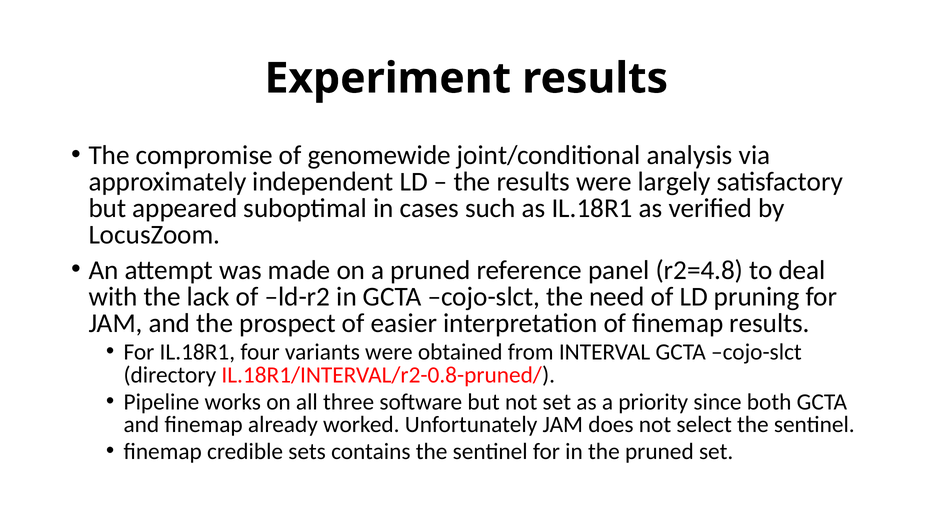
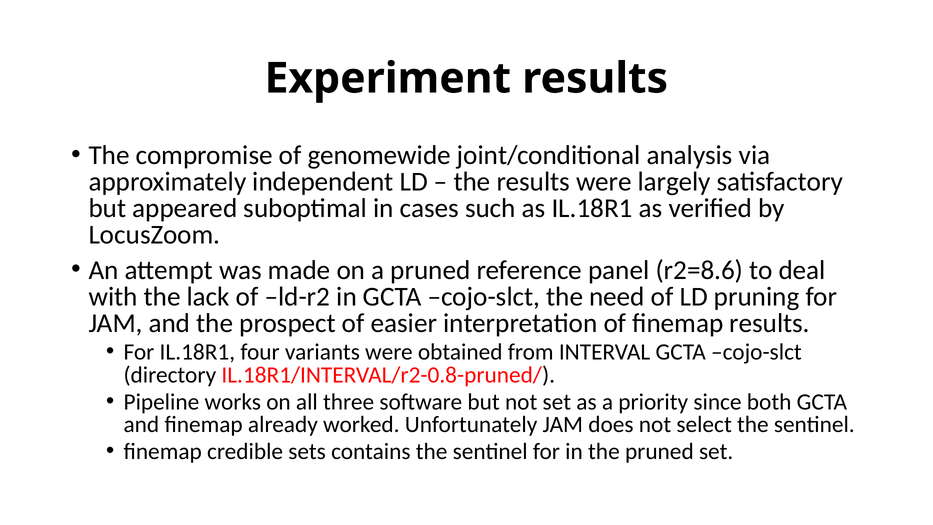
r2=4.8: r2=4.8 -> r2=8.6 (699, 270)
